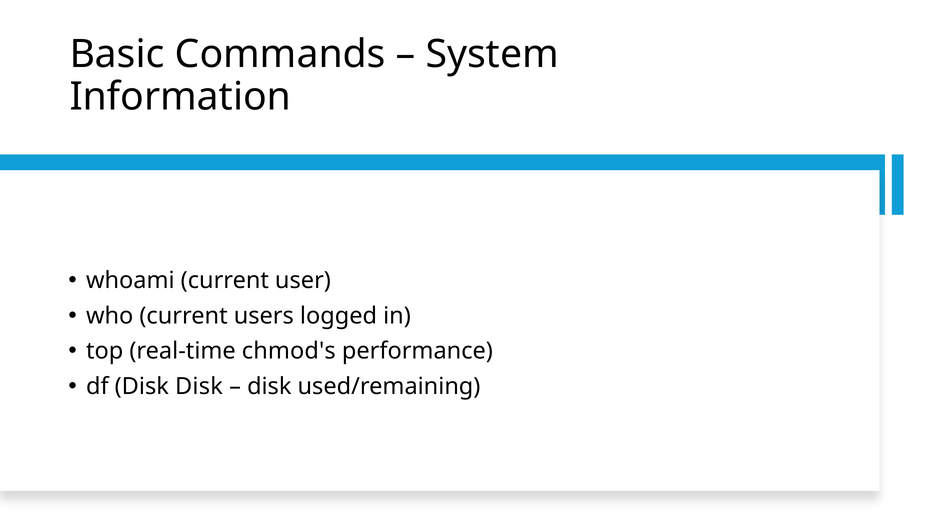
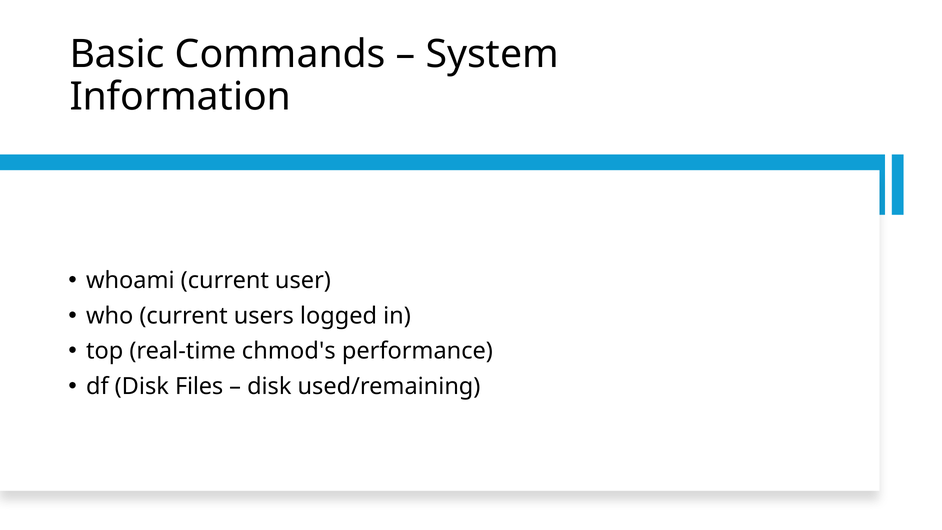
Disk Disk: Disk -> Files (199, 386)
